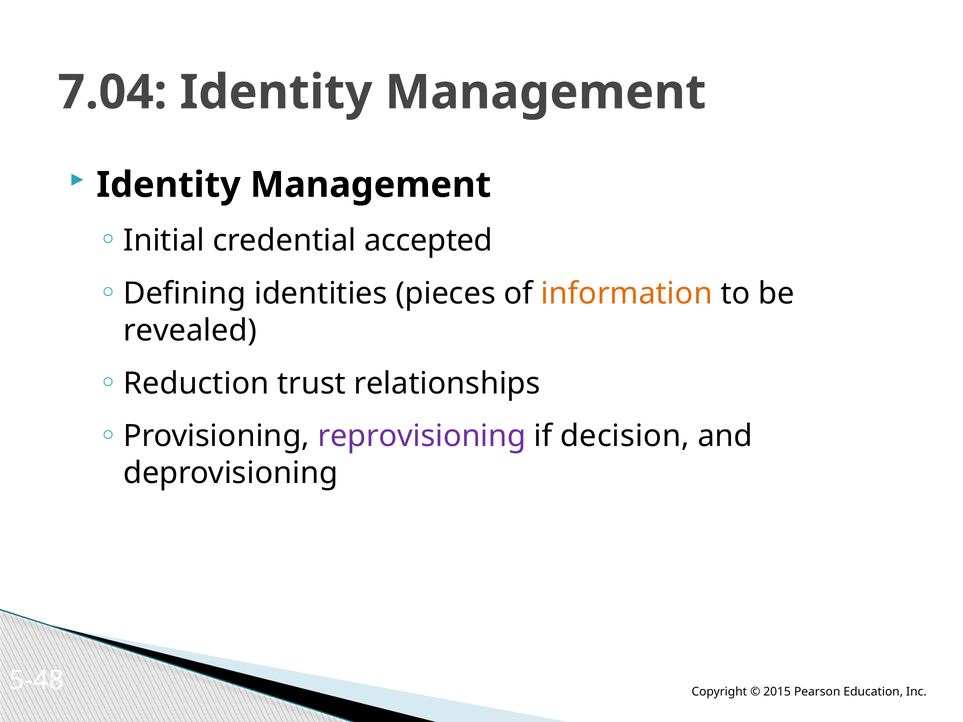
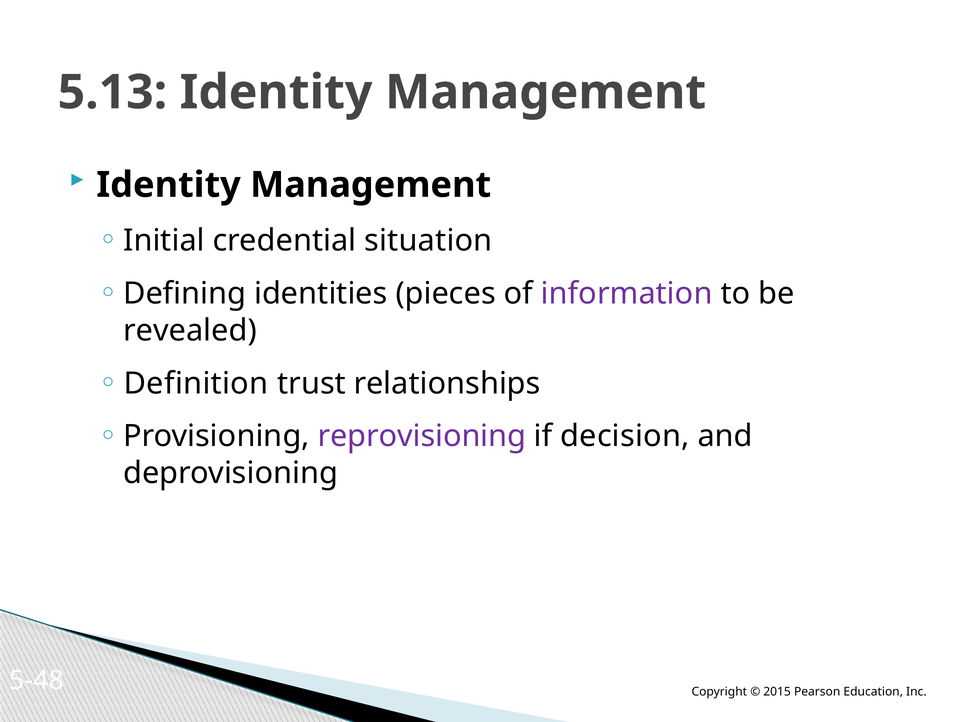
7.04: 7.04 -> 5.13 (112, 92)
accepted: accepted -> situation (428, 241)
information colour: orange -> purple (627, 294)
Reduction: Reduction -> Definition (196, 384)
